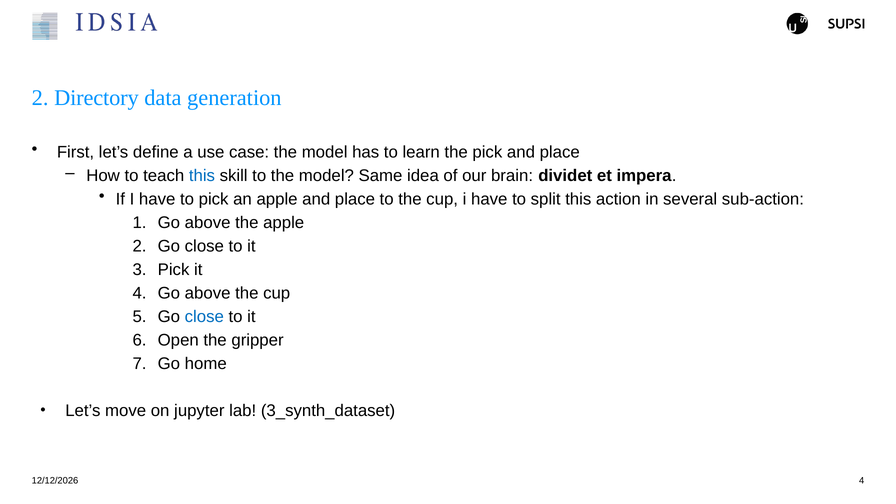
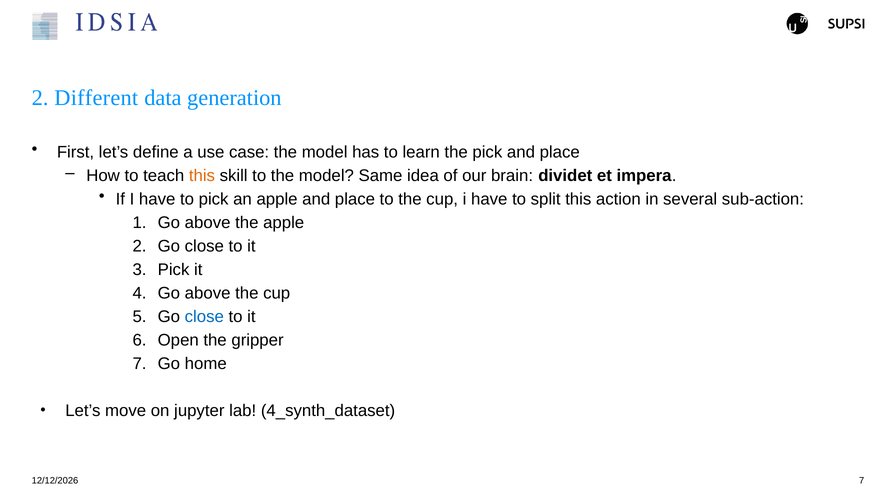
Directory: Directory -> Different (96, 98)
this colour: blue -> orange (202, 176)
3_synth_dataset: 3_synth_dataset -> 4_synth_dataset (328, 411)
4: 4 -> 7 (862, 481)
